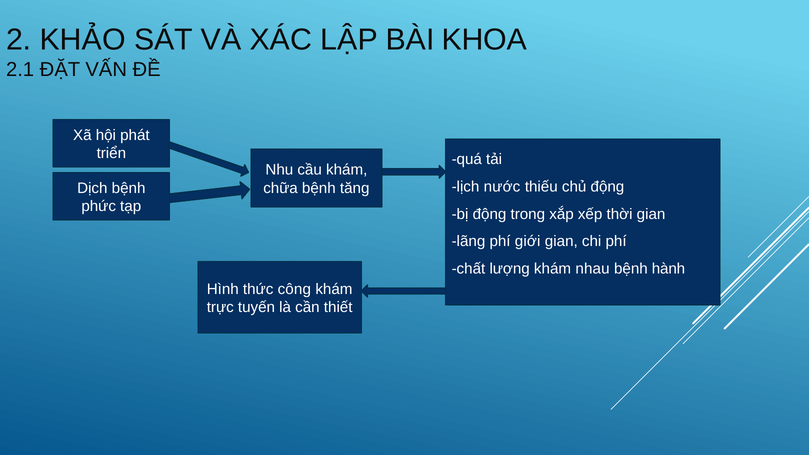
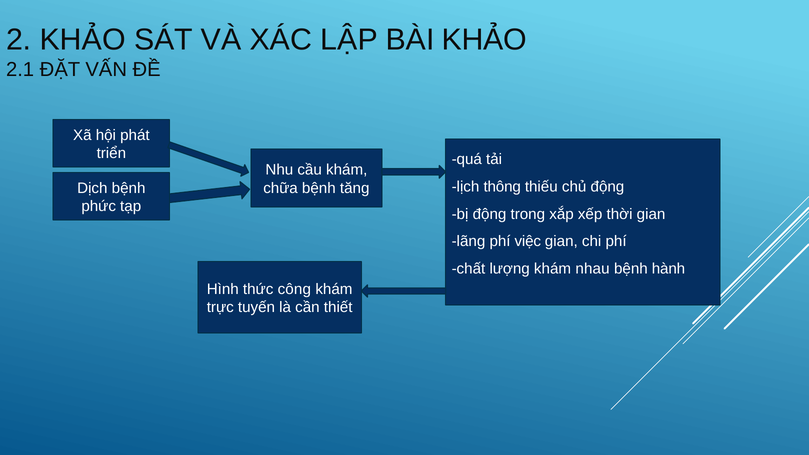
BÀI KHOA: KHOA -> KHẢO (484, 40)
nước: nước -> thông (502, 187)
giới: giới -> việc (528, 241)
